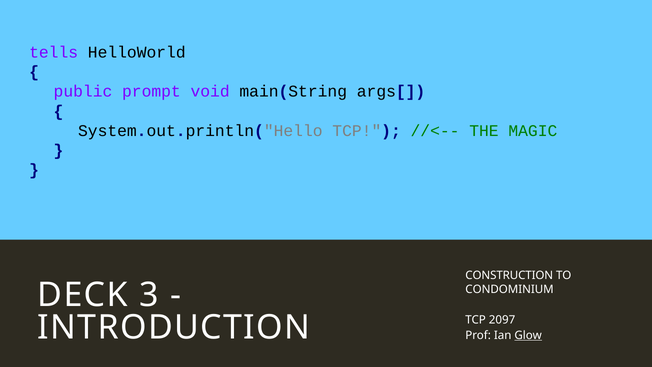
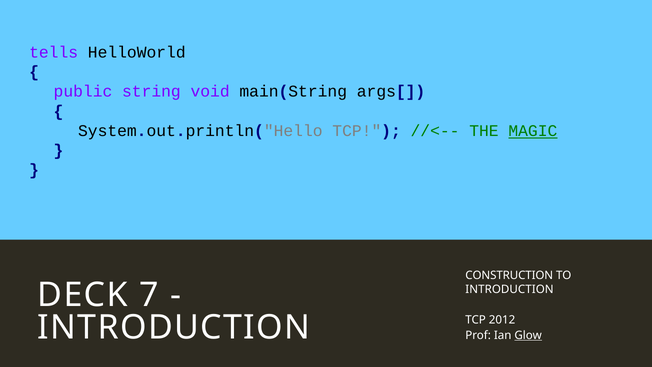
prompt: prompt -> string (151, 92)
MAGIC underline: none -> present (533, 131)
3: 3 -> 7 (149, 295)
CONDOMINIUM: CONDOMINIUM -> INTRODUCTION (509, 289)
2097: 2097 -> 2012 (502, 320)
